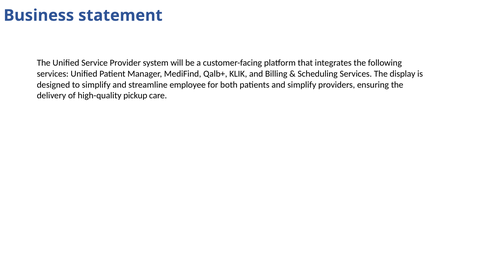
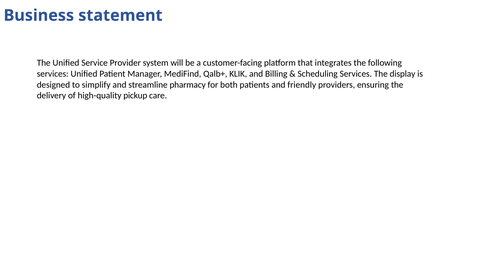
employee: employee -> pharmacy (188, 84)
and simplify: simplify -> friendly (302, 84)
